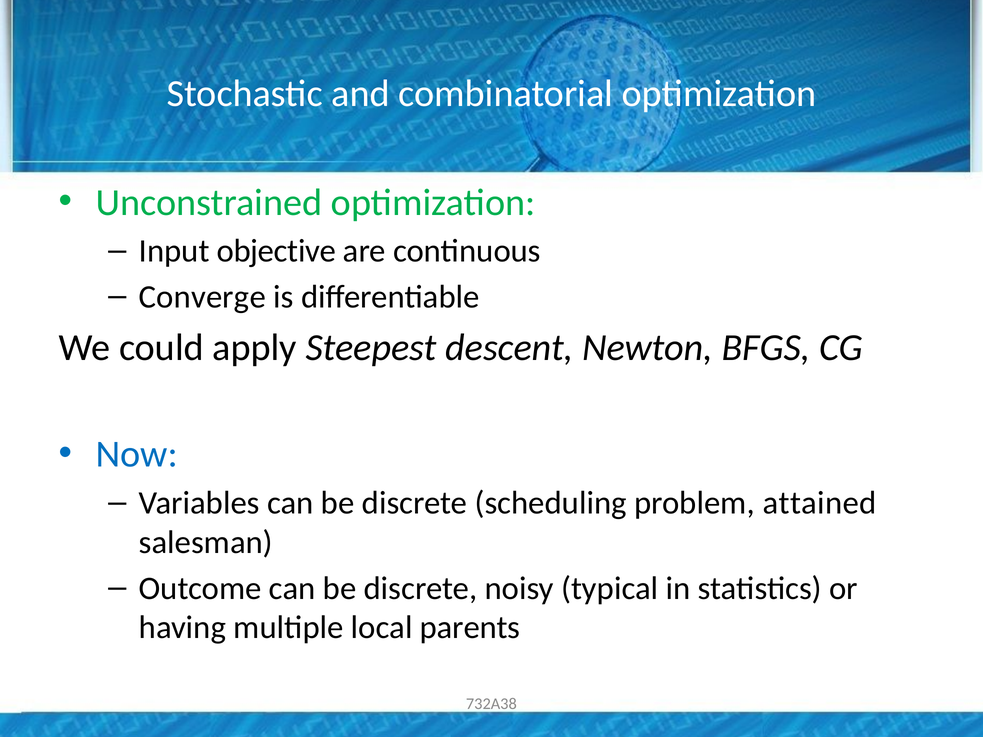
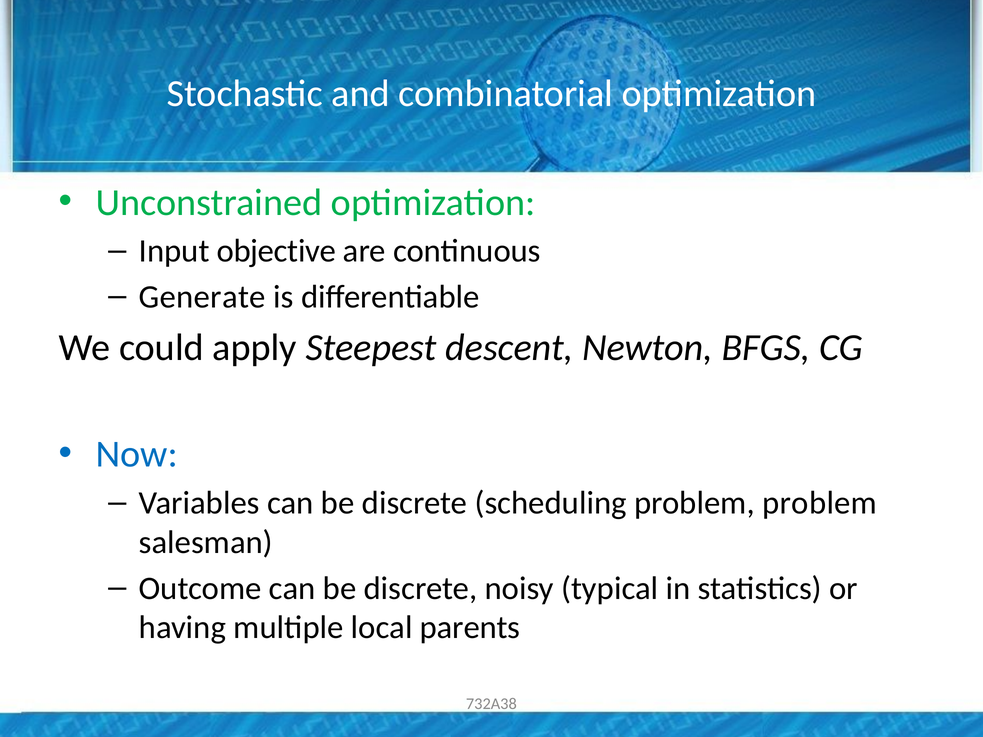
Converge: Converge -> Generate (202, 297)
problem attained: attained -> problem (820, 503)
